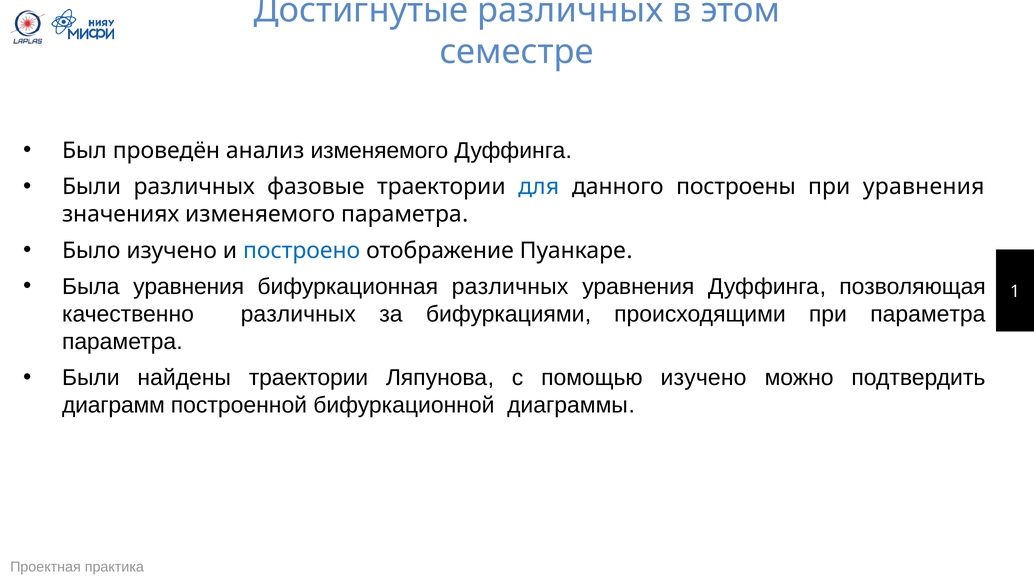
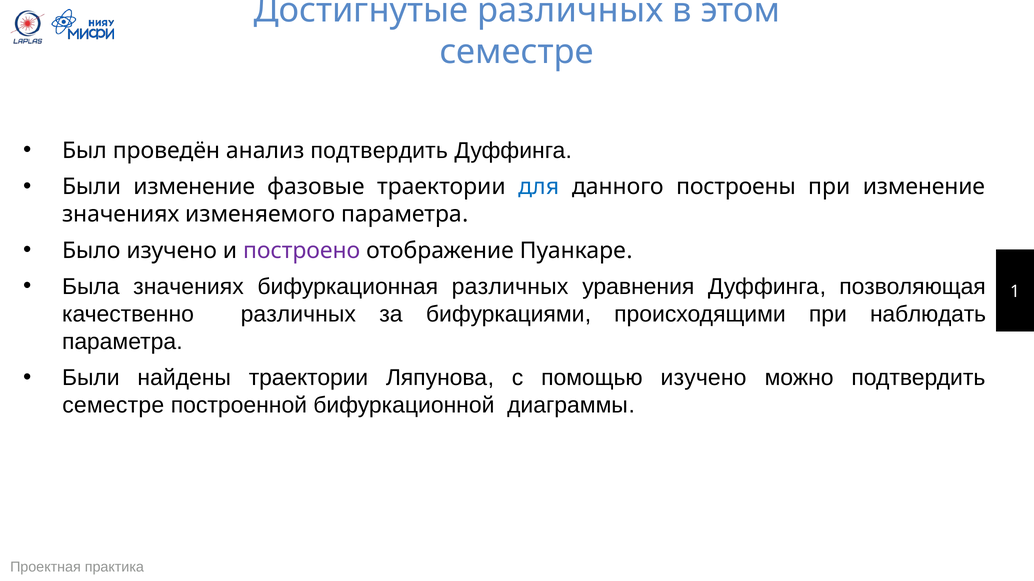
анализ изменяемого: изменяемого -> подтвердить (379, 151)
Были различных: различных -> изменение (194, 187)
при уравнения: уравнения -> изменение (924, 187)
построено colour: blue -> purple (302, 251)
Была уравнения: уравнения -> значениях (188, 287)
при параметра: параметра -> наблюдать (928, 315)
диаграмм: диаграмм -> семестре (113, 406)
